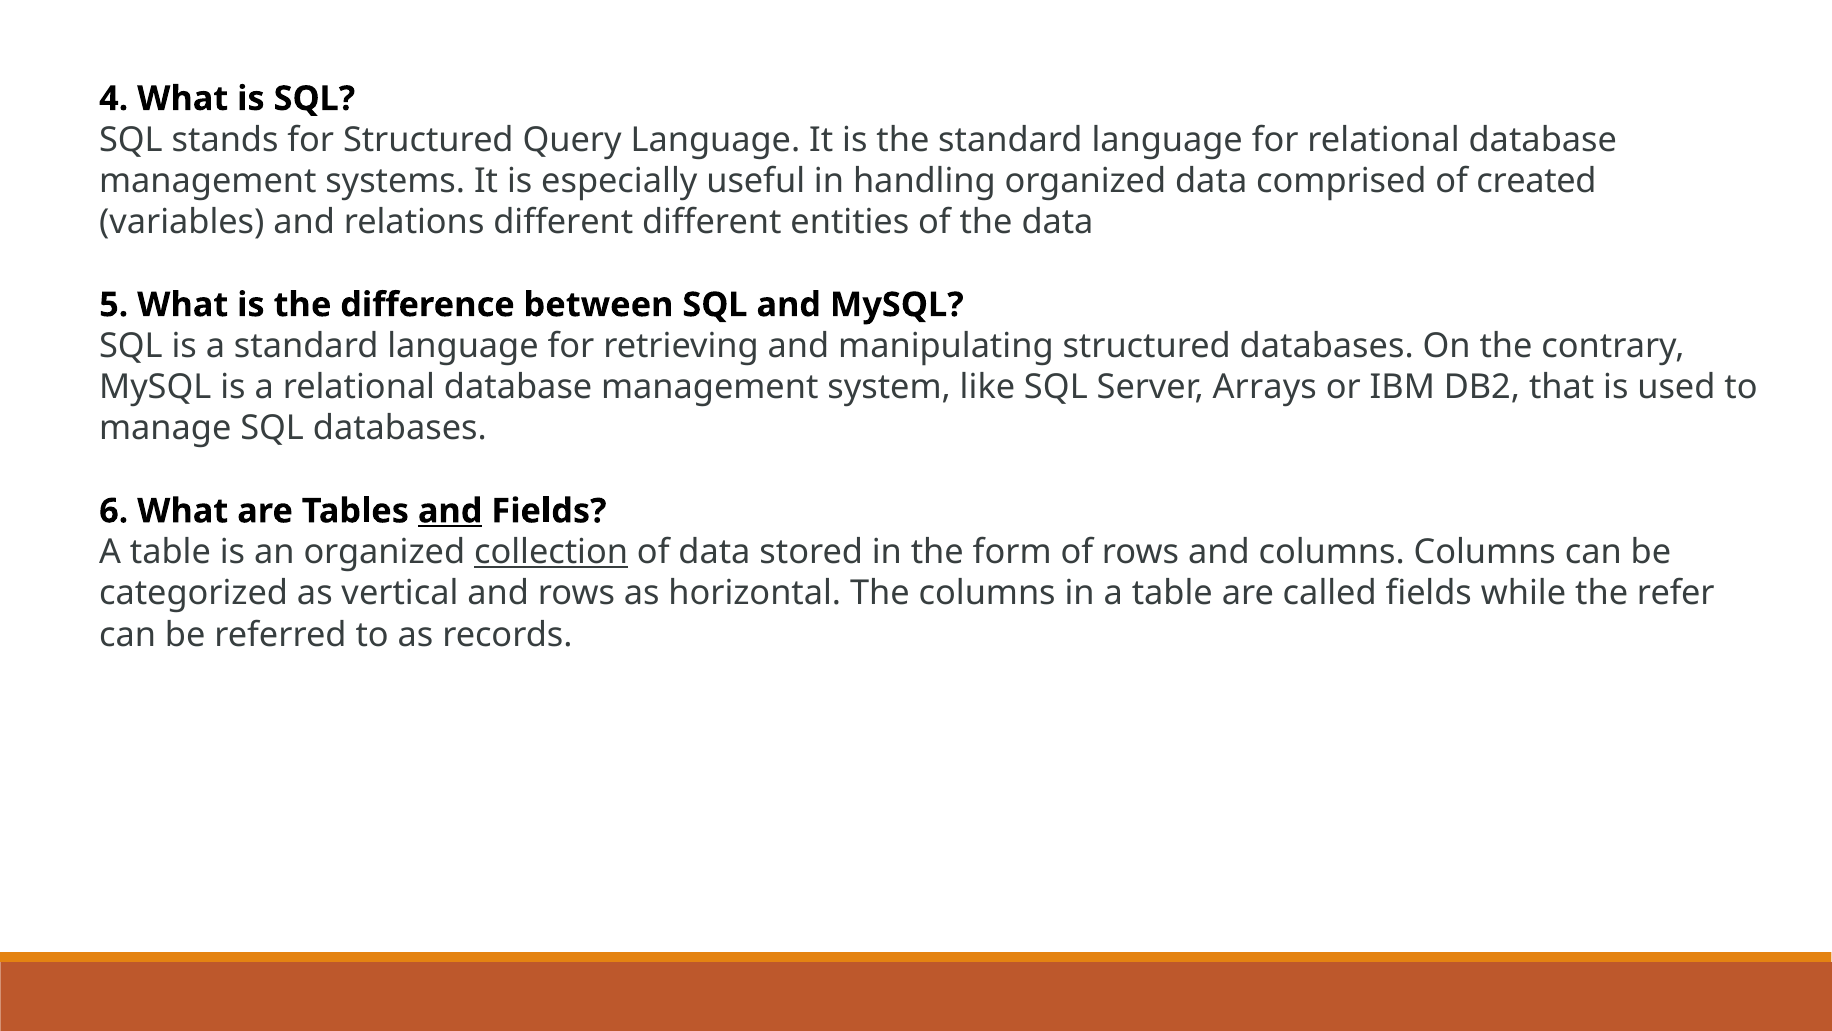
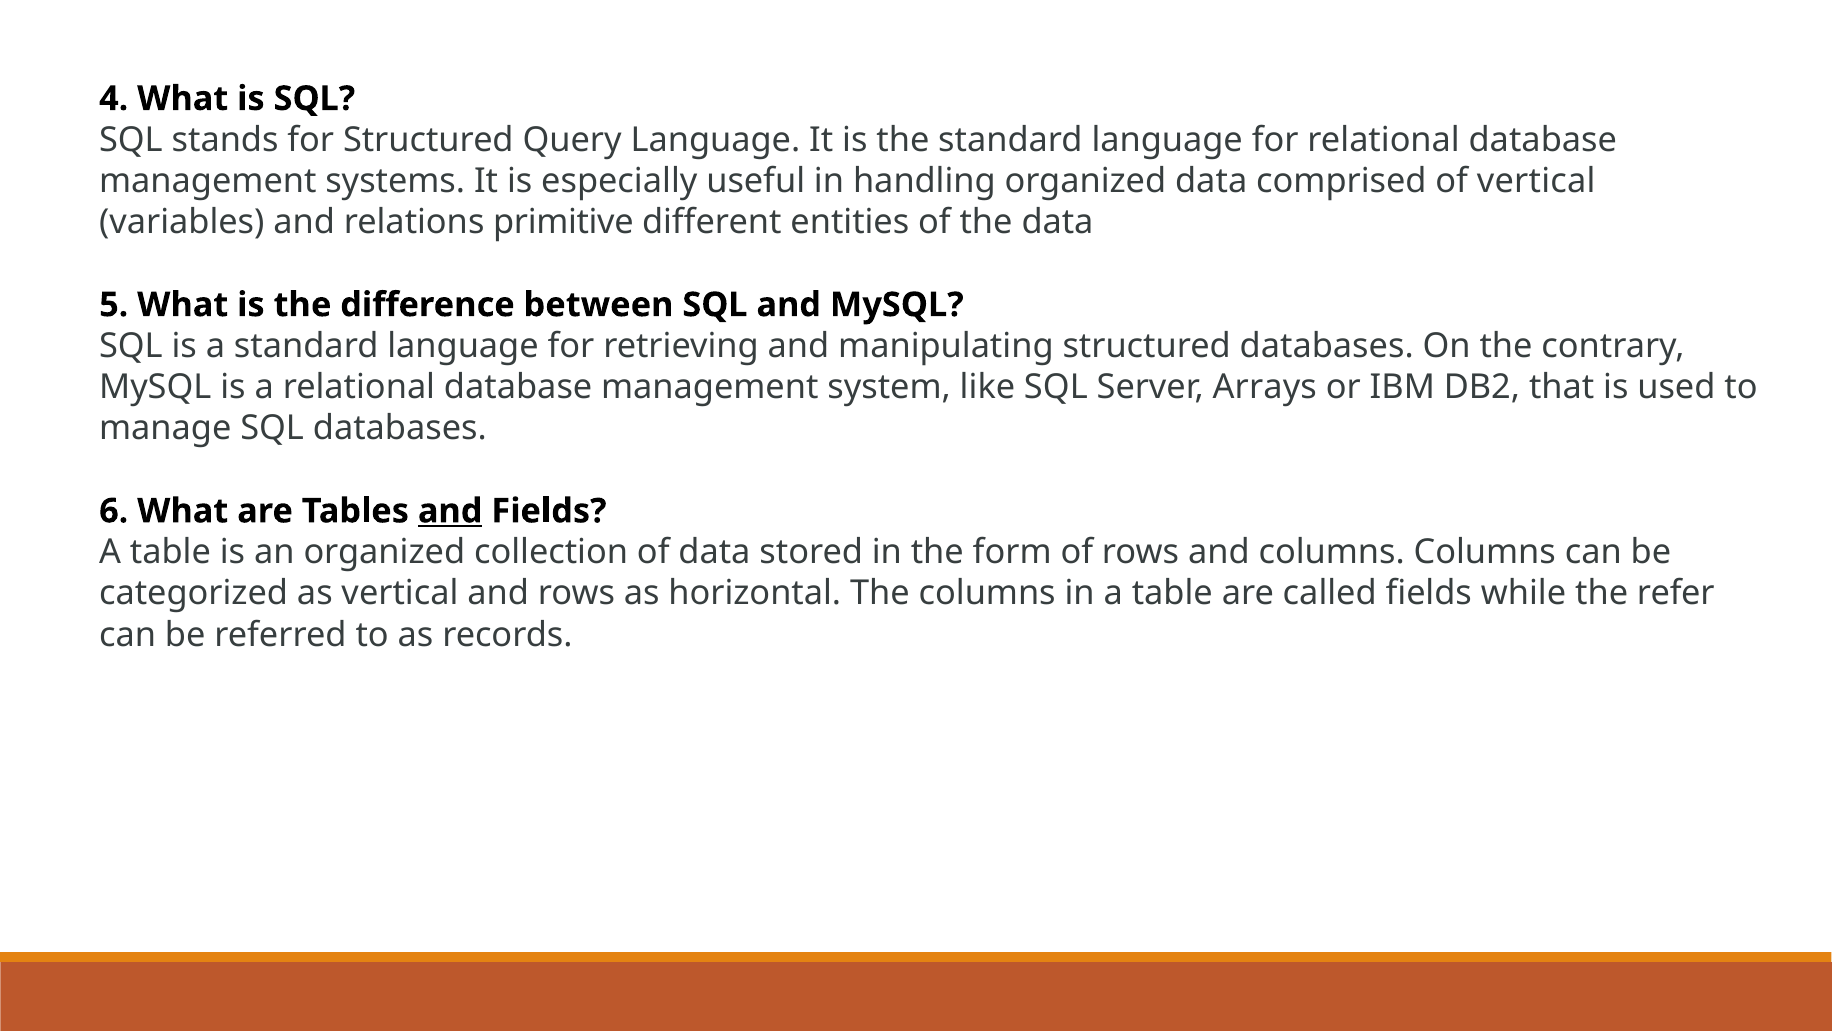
of created: created -> vertical (1536, 181)
relations different: different -> primitive (563, 222)
collection underline: present -> none (551, 552)
